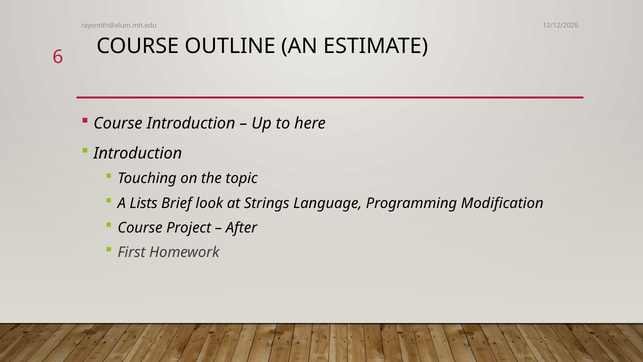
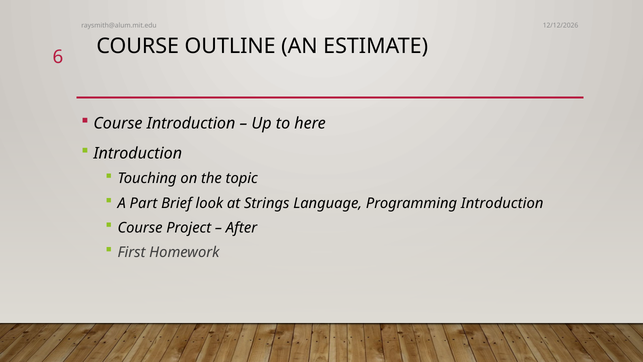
Lists: Lists -> Part (143, 203)
Programming Modification: Modification -> Introduction (502, 203)
